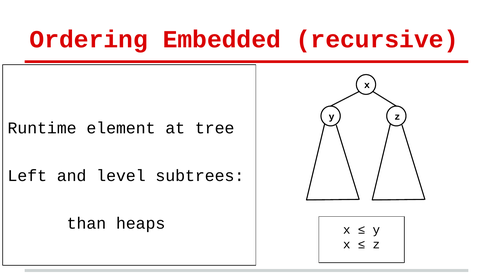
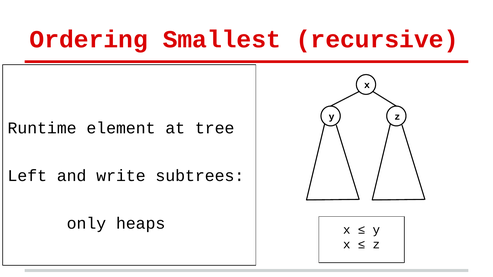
Embedded: Embedded -> Smallest (222, 39)
level: level -> write (121, 176)
than: than -> only (86, 224)
